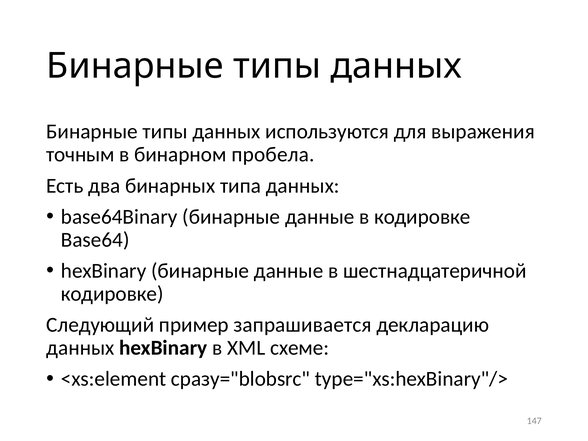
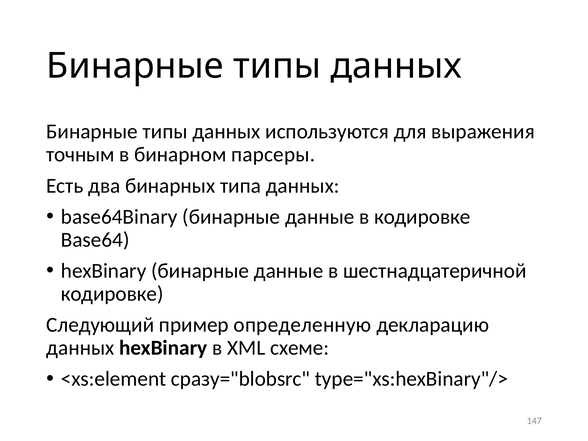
пробела: пробела -> парсеры (273, 155)
запрашивается: запрашивается -> определенную (302, 325)
